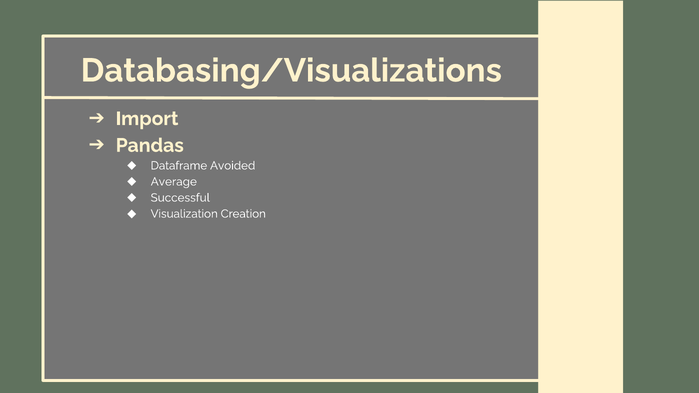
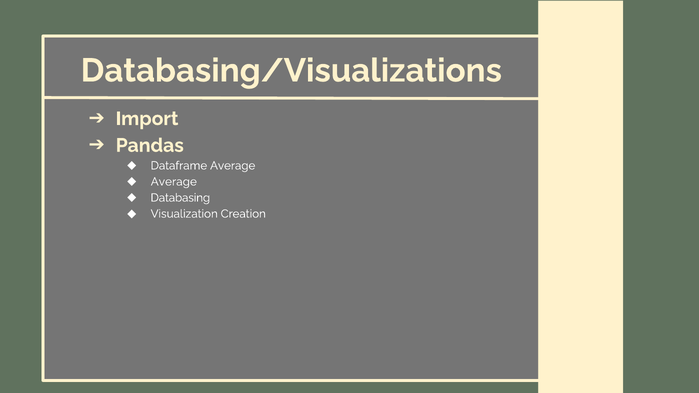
Dataframe Avoided: Avoided -> Average (233, 166)
Successful: Successful -> Databasing (180, 198)
